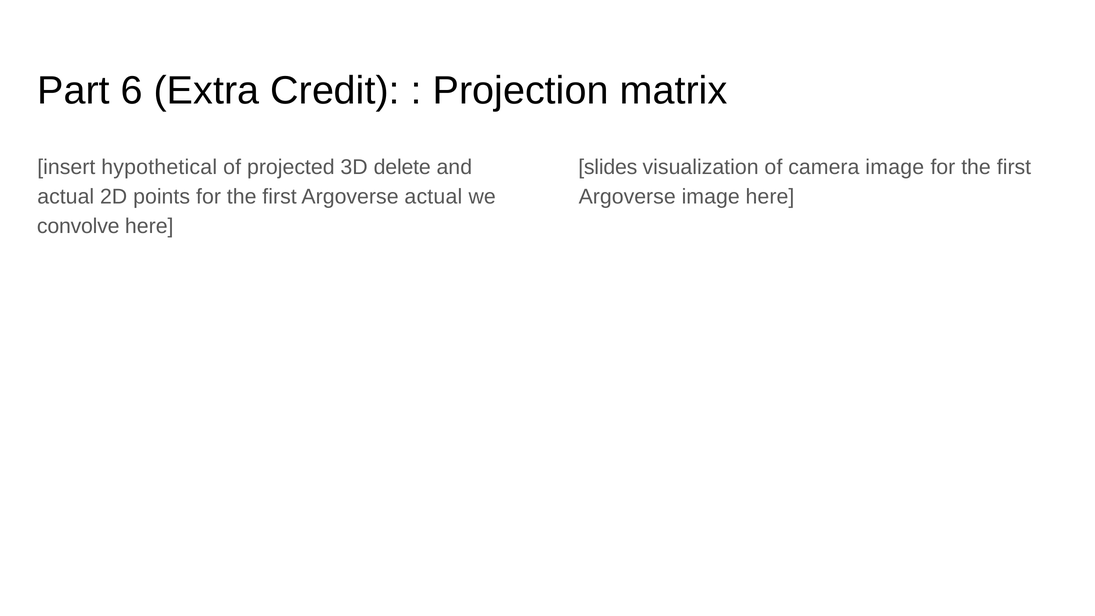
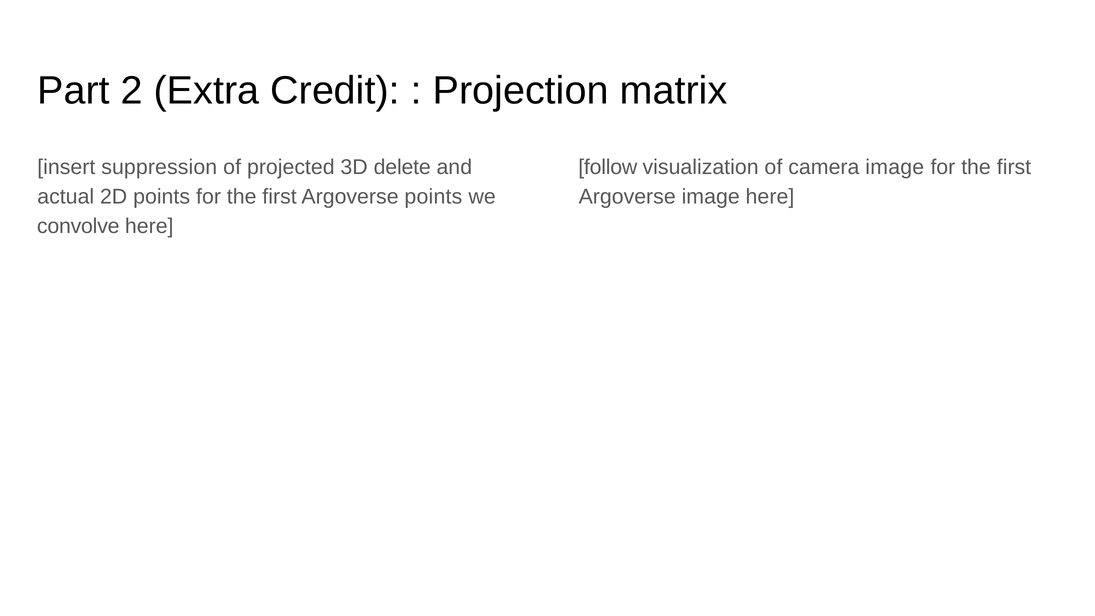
6: 6 -> 2 (132, 91)
hypothetical: hypothetical -> suppression (159, 167)
slides: slides -> follow (608, 167)
Argoverse actual: actual -> points (433, 197)
